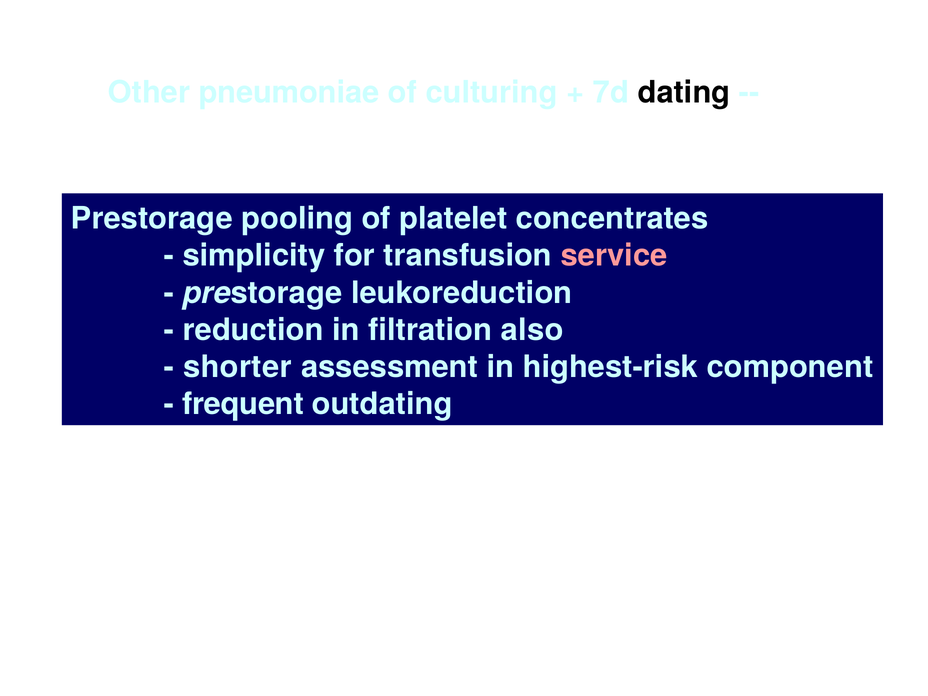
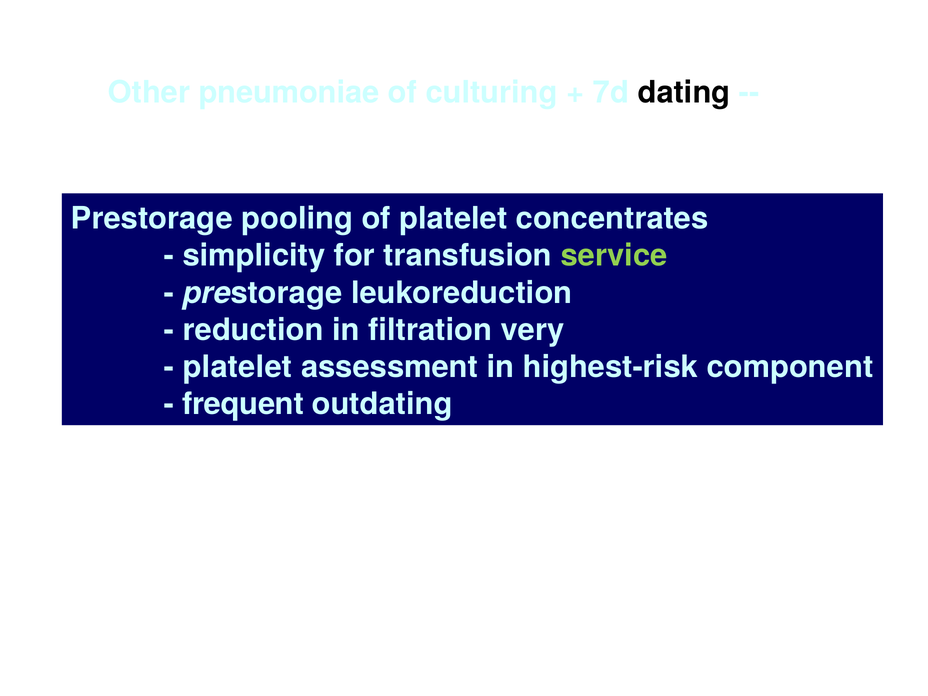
service colour: pink -> light green (614, 256)
also: also -> very (532, 330)
shorter: shorter -> platelet (237, 367)
